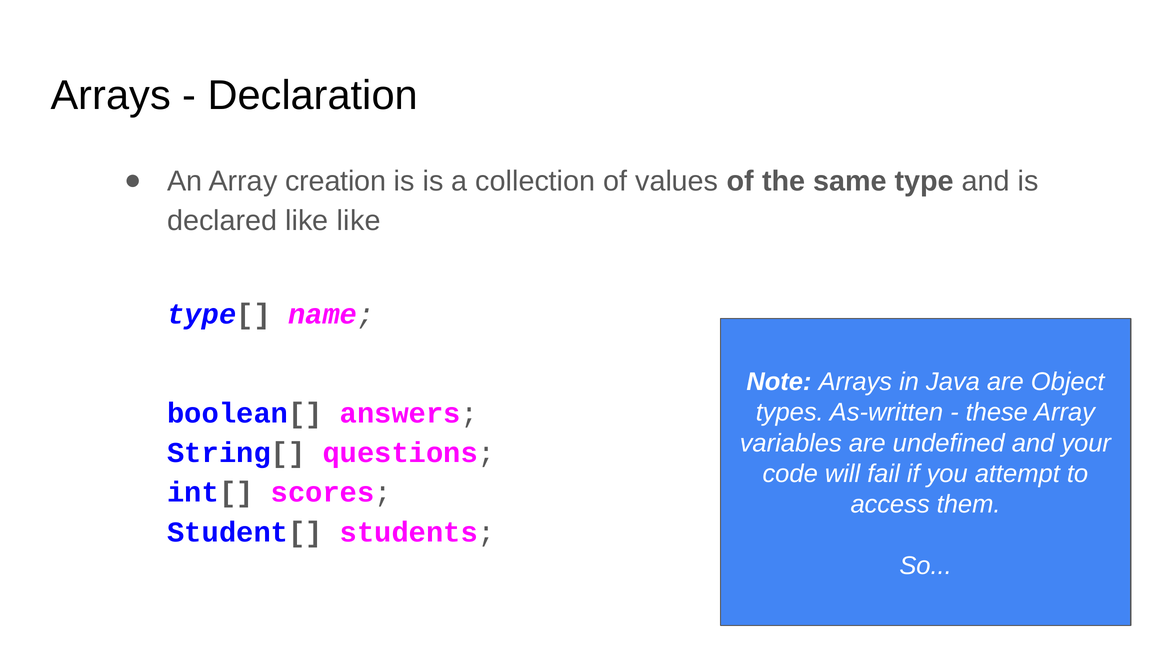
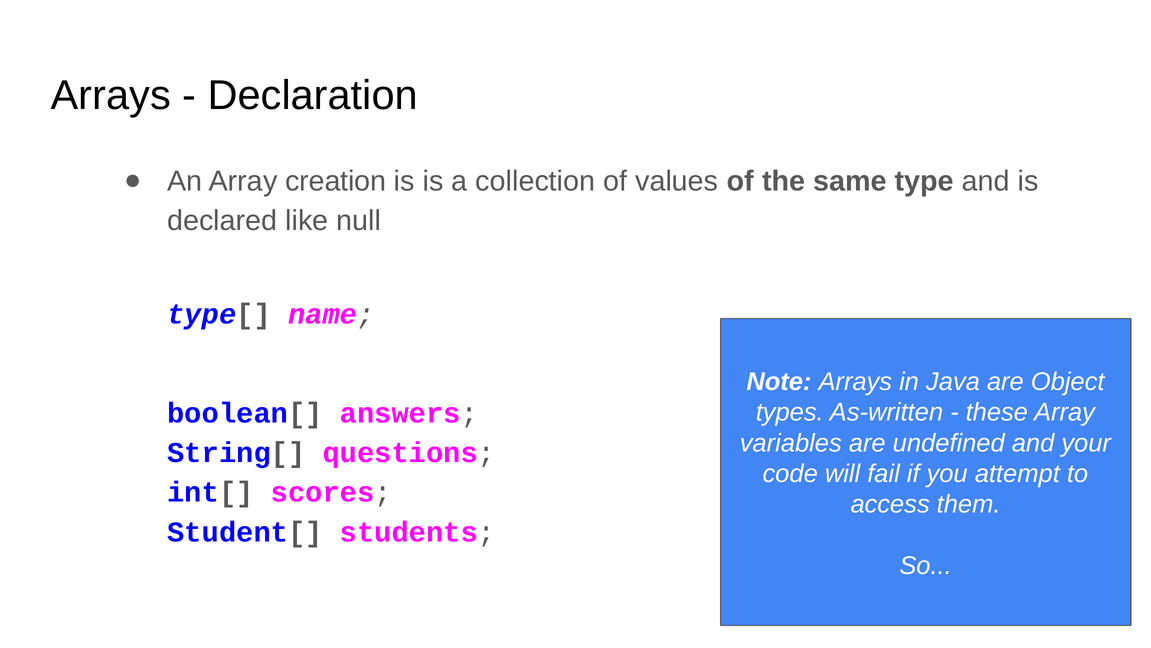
like like: like -> null (359, 221)
